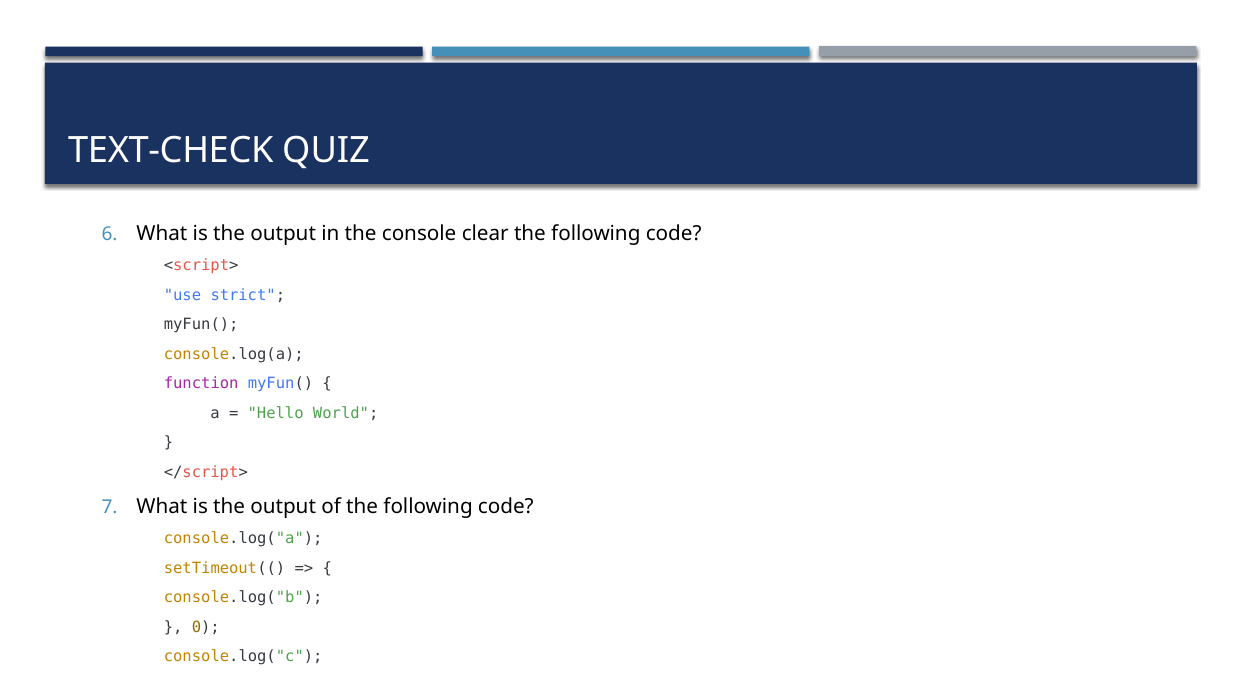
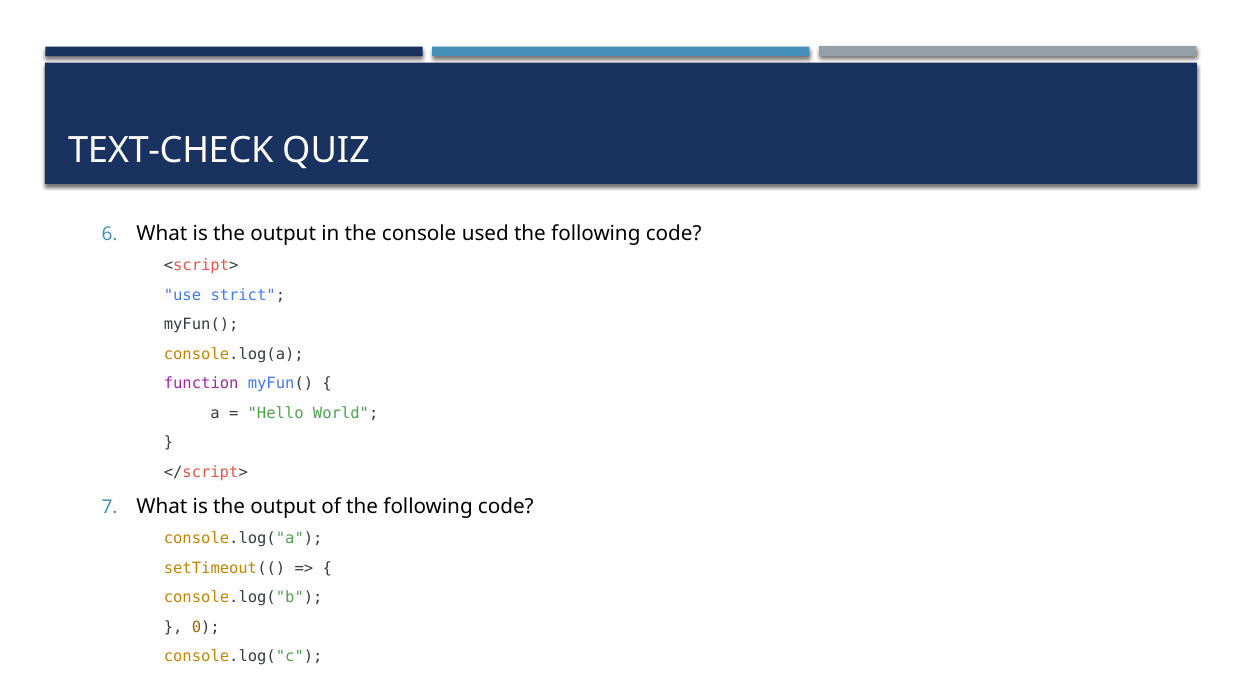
clear: clear -> used (485, 233)
